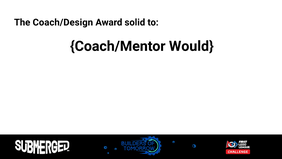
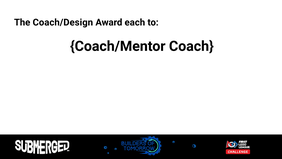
solid: solid -> each (135, 22)
Would: Would -> Coach (191, 46)
